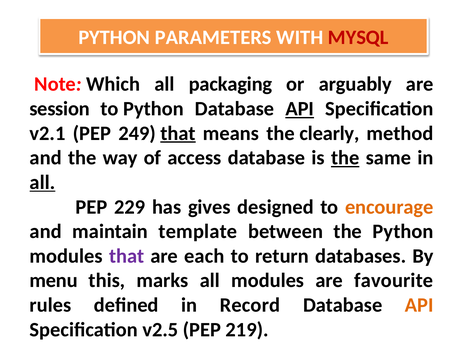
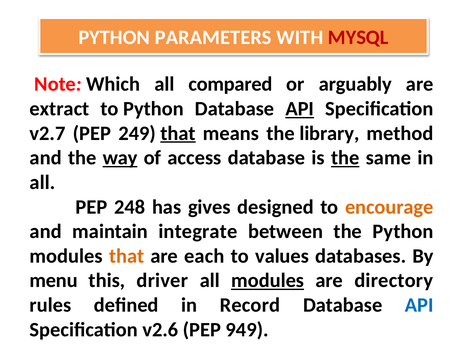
packaging: packaging -> compared (230, 84)
session: session -> extract (59, 109)
v2.1: v2.1 -> v2.7 (48, 133)
clearly: clearly -> library (329, 133)
way underline: none -> present (120, 158)
all underline: present -> none (42, 182)
229: 229 -> 248 (130, 207)
template: template -> integrate (198, 231)
that colour: purple -> orange (127, 256)
return: return -> values (282, 256)
marks: marks -> driver (162, 281)
modules underline: none -> present (268, 281)
favourite: favourite -> directory (394, 281)
API colour: orange -> blue (419, 305)
v2.5: v2.5 -> v2.6 (160, 330)
219: 219 -> 949 (247, 330)
